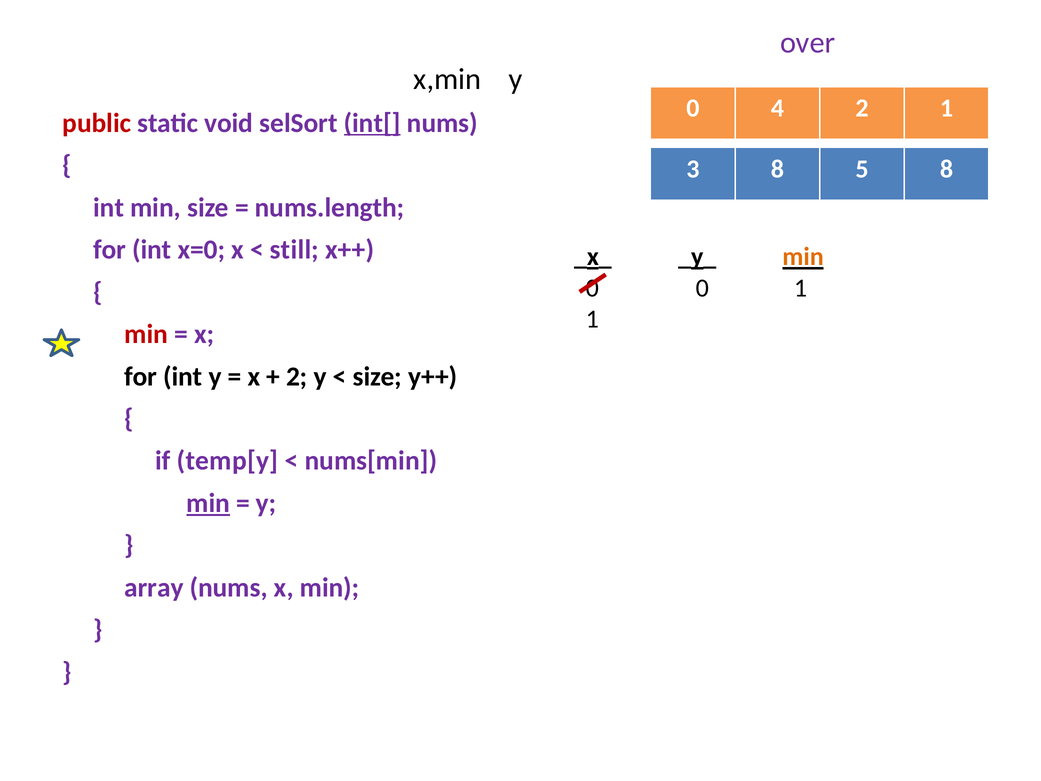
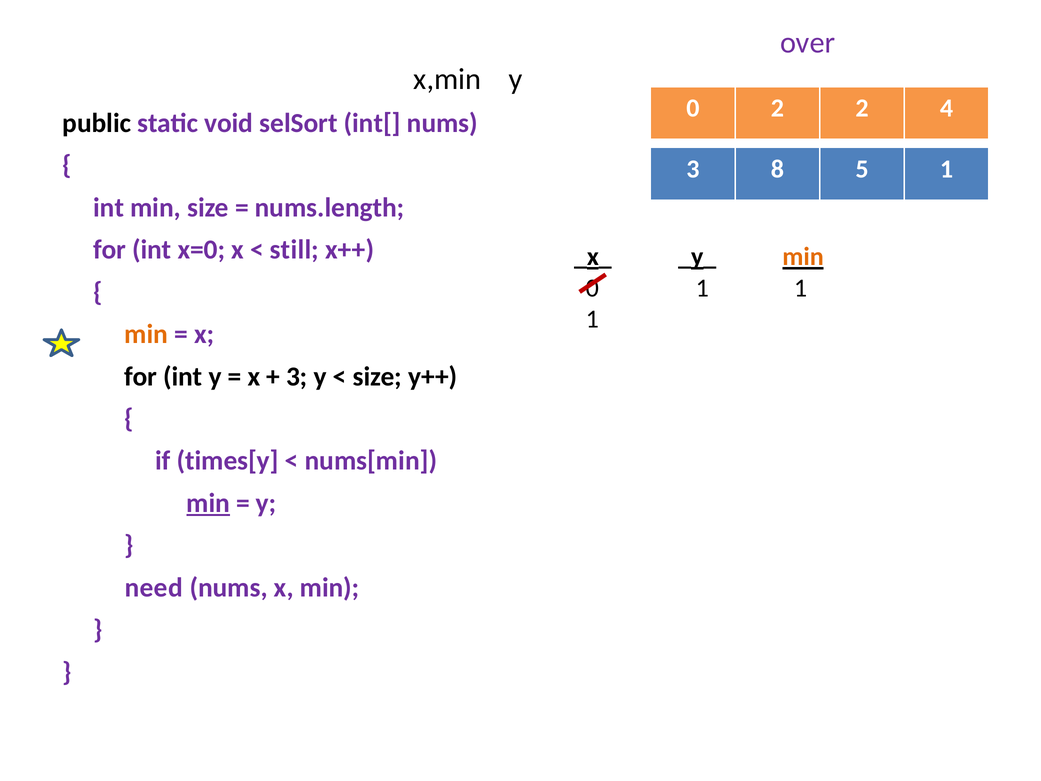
0 4: 4 -> 2 (777, 108)
2 1: 1 -> 4 (947, 108)
public colour: red -> black (97, 123)
int[ underline: present -> none (372, 123)
5 8: 8 -> 1 (947, 169)
0: 0 -> 1 (702, 288)
min colour: red -> orange (146, 334)
2: 2 -> 3 (297, 376)
temp[y: temp[y -> times[y (228, 461)
array: array -> need (154, 587)
